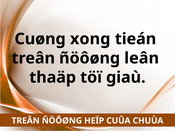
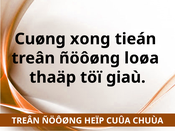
leân: leân -> loøa (142, 58)
